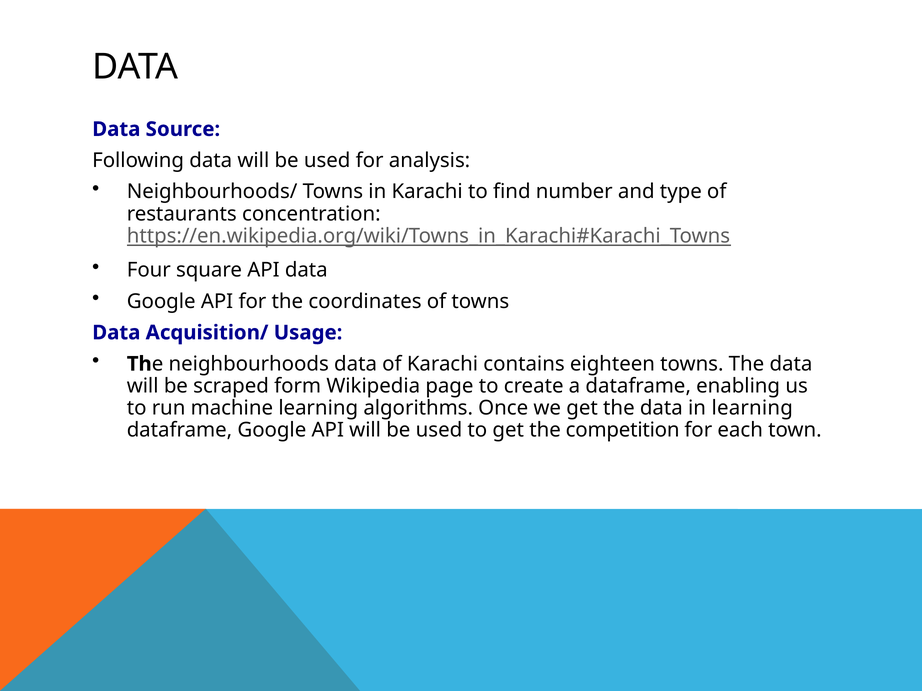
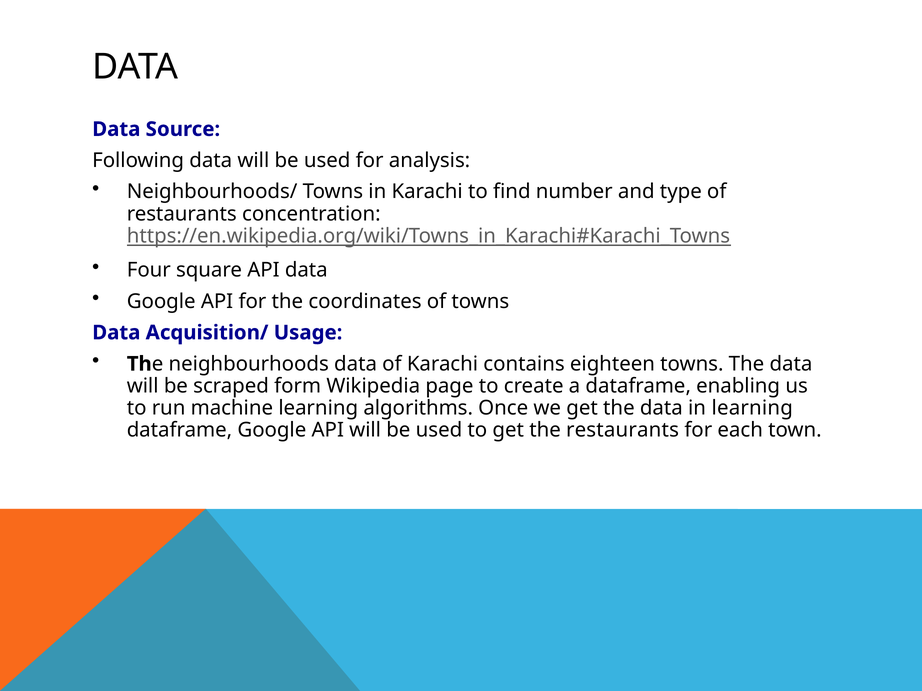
the competition: competition -> restaurants (622, 430)
